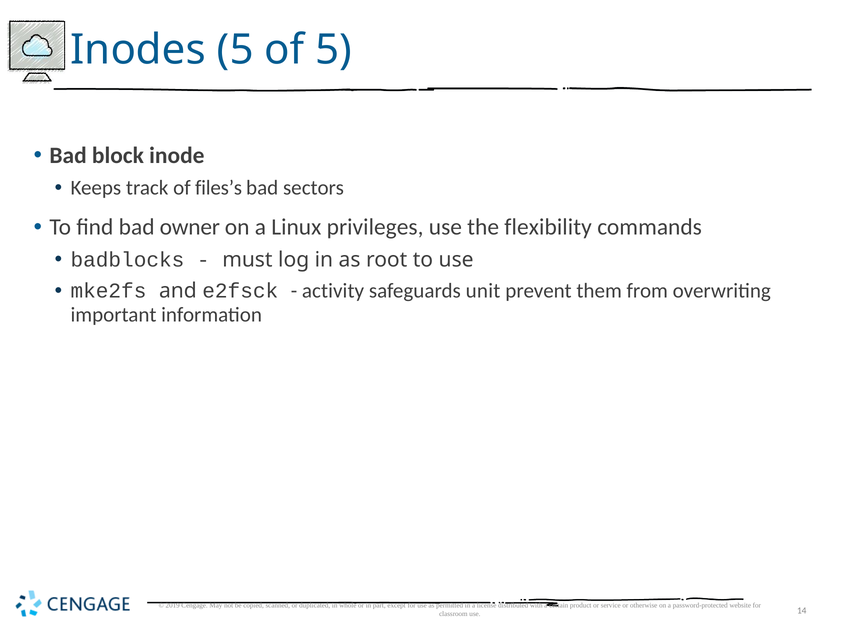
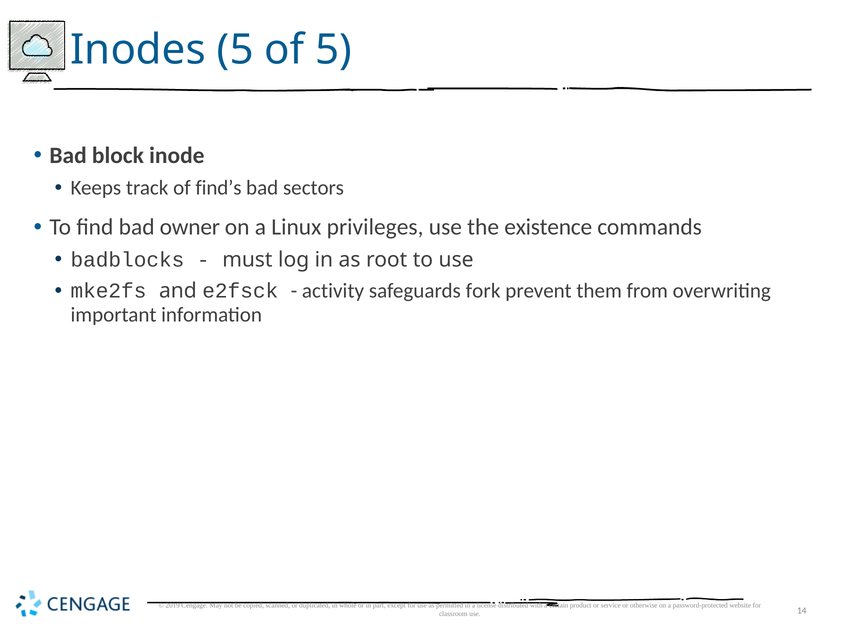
files’s: files’s -> find’s (218, 188)
flexibility: flexibility -> existence (548, 227)
unit: unit -> fork (483, 291)
